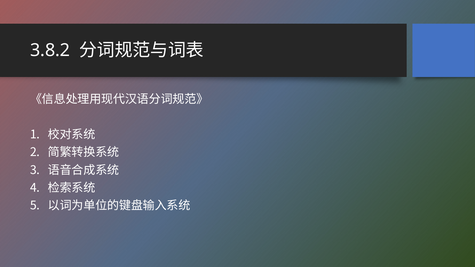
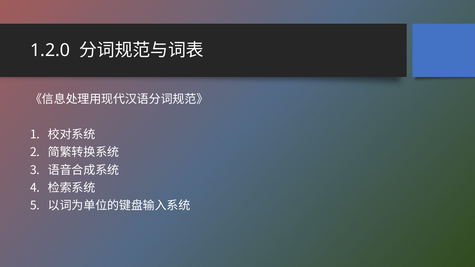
3.8.2: 3.8.2 -> 1.2.0 (50, 50)
